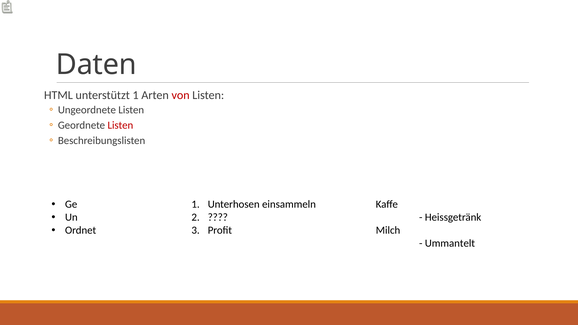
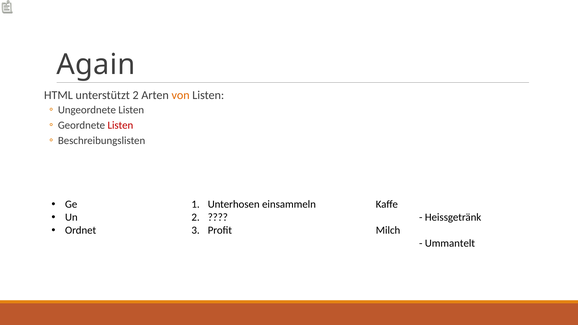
Daten: Daten -> Again (96, 65)
unterstützt 1: 1 -> 2 (136, 95)
von colour: red -> orange (181, 95)
